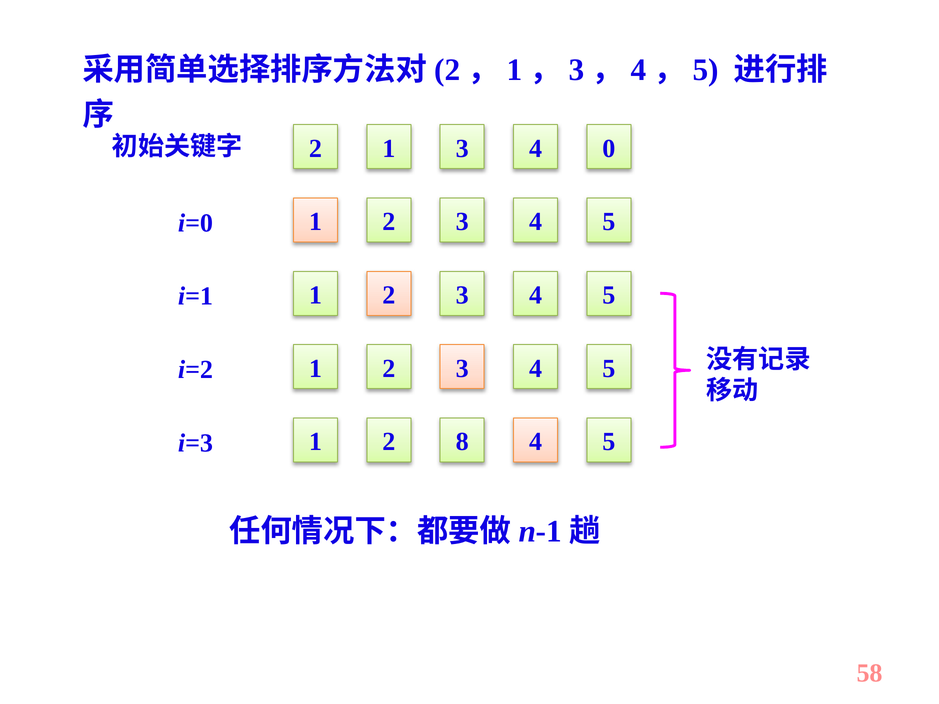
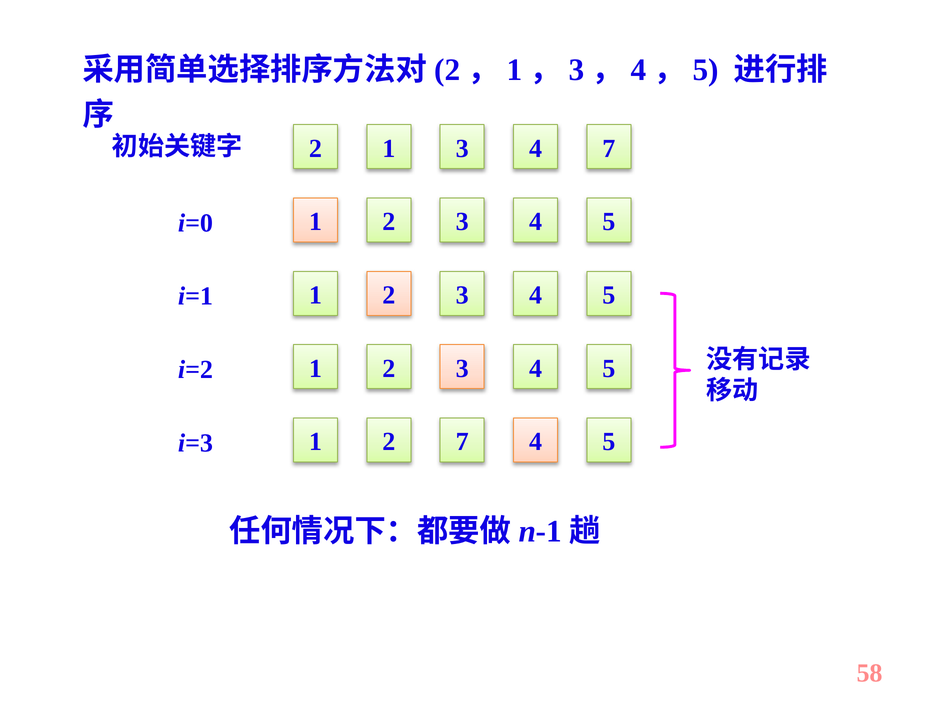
4 0: 0 -> 7 (609, 149)
2 8: 8 -> 7 (462, 442)
